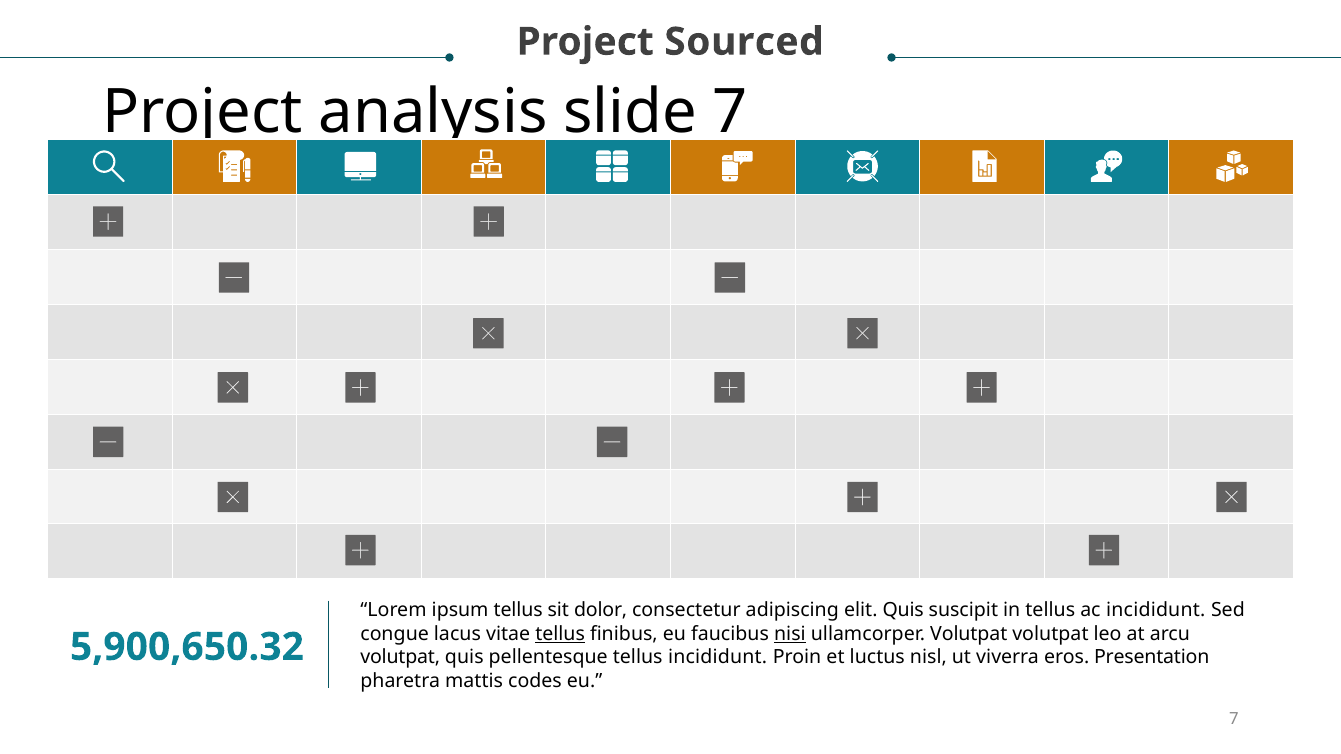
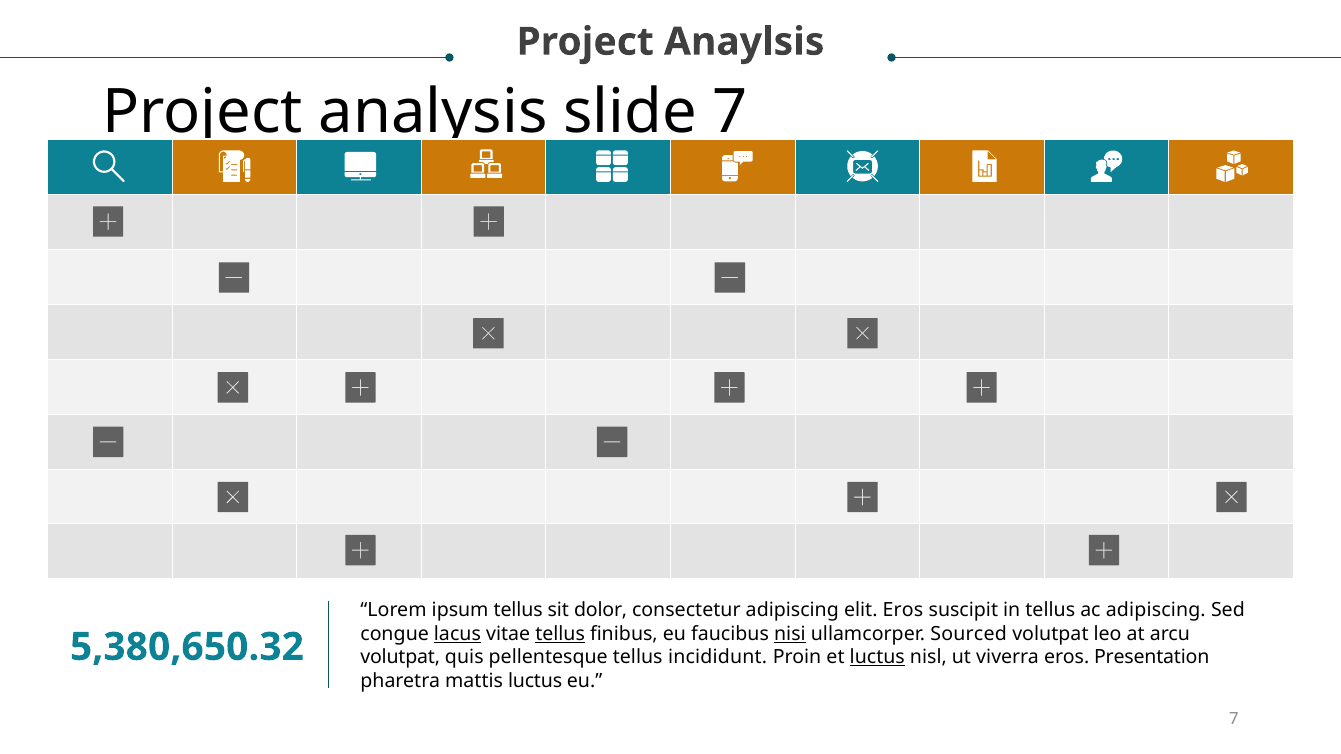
Sourced: Sourced -> Anaylsis (744, 42)
elit Quis: Quis -> Eros (903, 611)
ac incididunt: incididunt -> adipiscing (1156, 611)
lacus underline: none -> present (457, 634)
ullamcorper Volutpat: Volutpat -> Sourced (969, 634)
5,900,650.32: 5,900,650.32 -> 5,380,650.32 (187, 647)
luctus underline: none -> present (877, 658)
mattis codes: codes -> luctus (535, 681)
